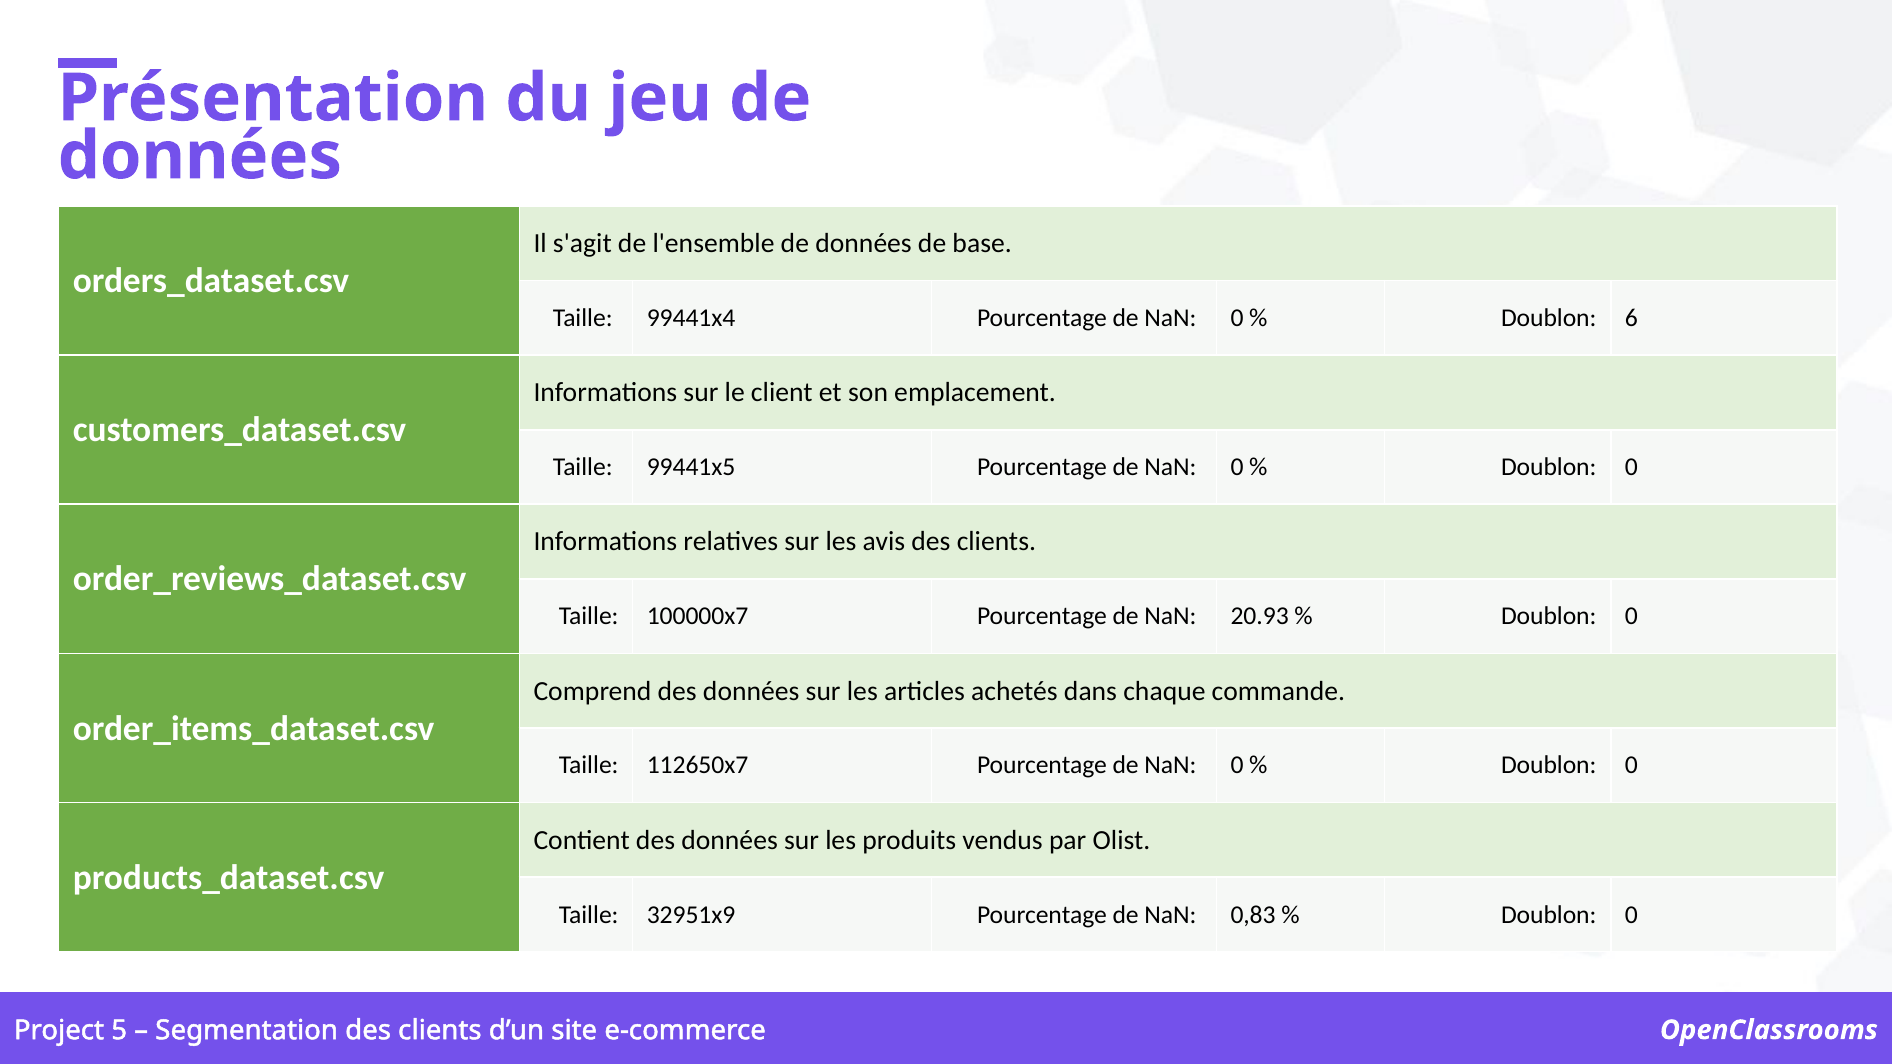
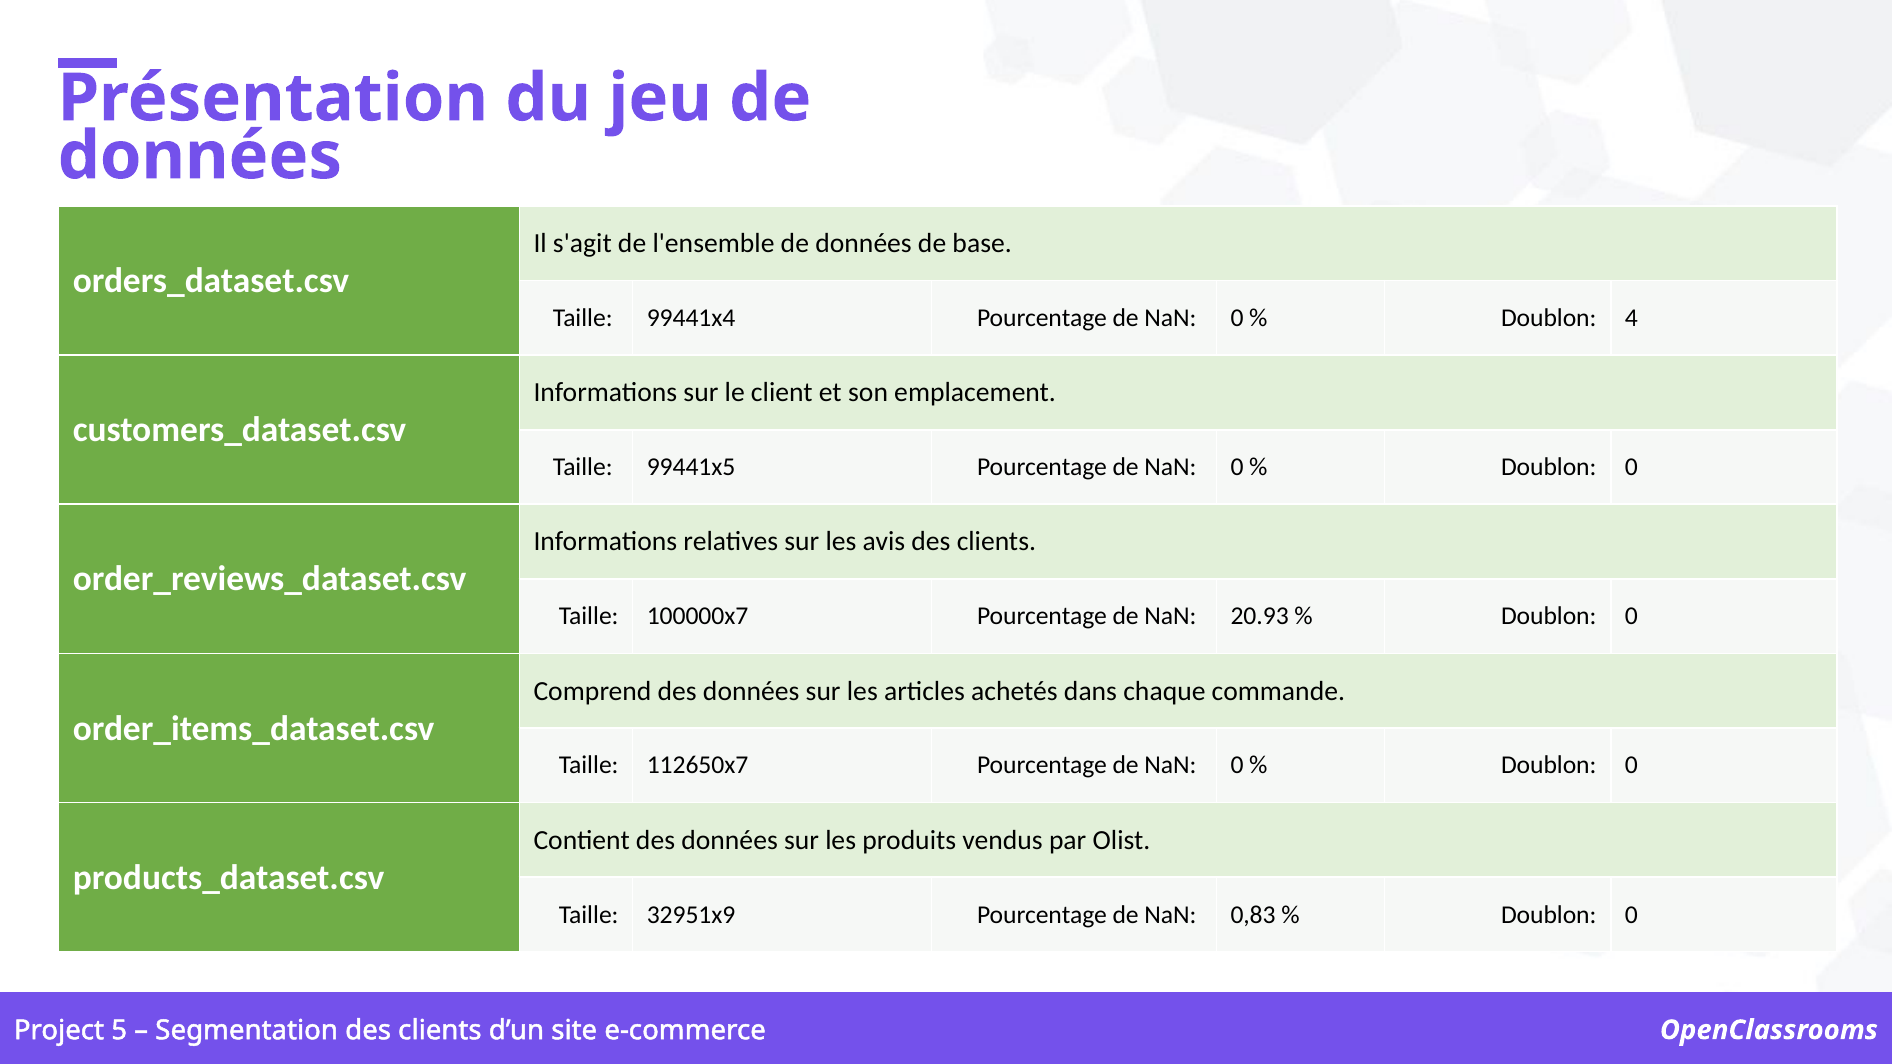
6: 6 -> 4 (1631, 318)
